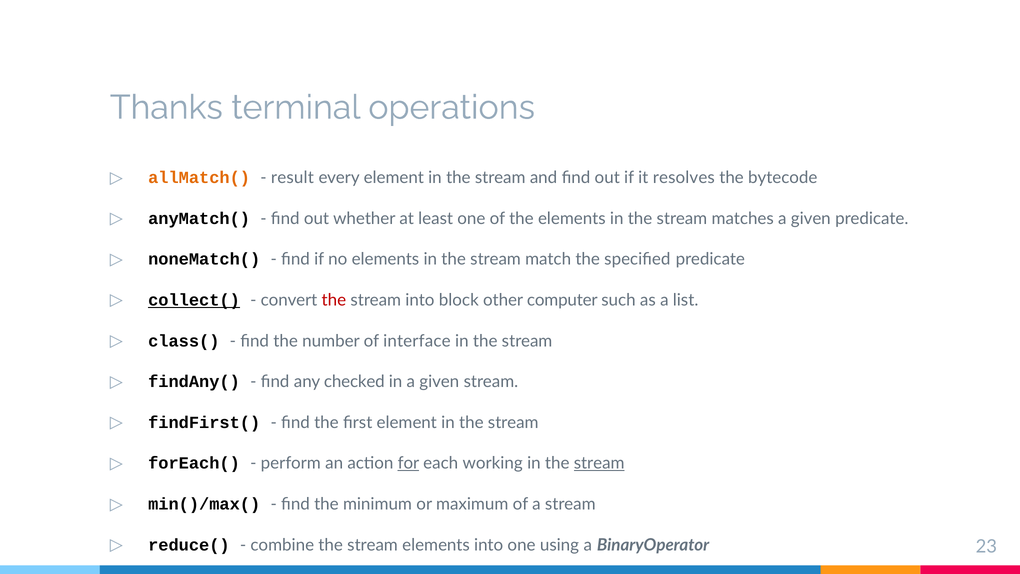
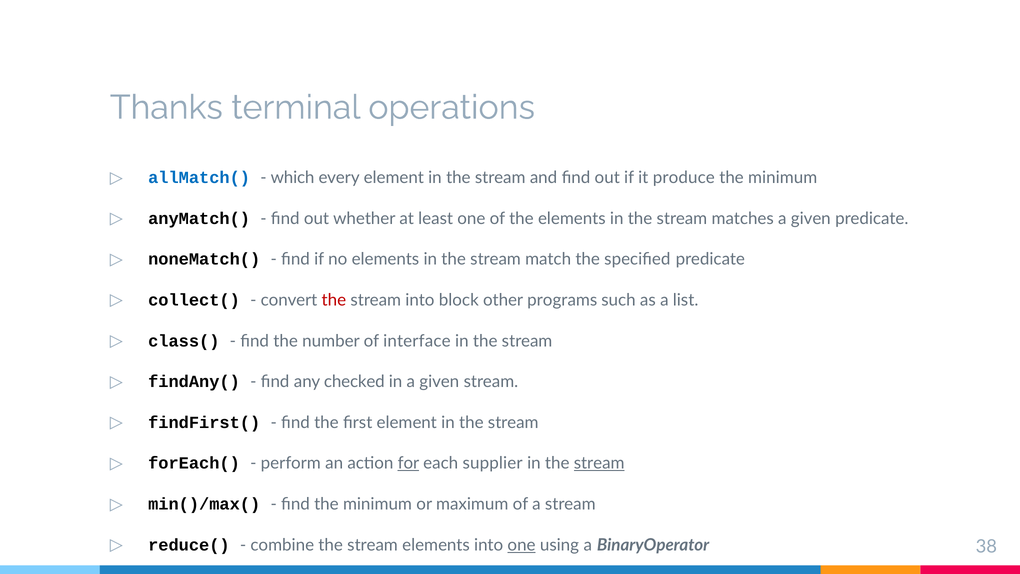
allMatch( colour: orange -> blue (199, 178)
result: result -> which (293, 178)
resolves: resolves -> produce (684, 178)
bytecode: bytecode -> minimum (783, 178)
collect( underline: present -> none (194, 300)
computer: computer -> programs (562, 300)
working: working -> supplier (493, 463)
one underline: none -> present (522, 545)
23: 23 -> 38 (986, 546)
